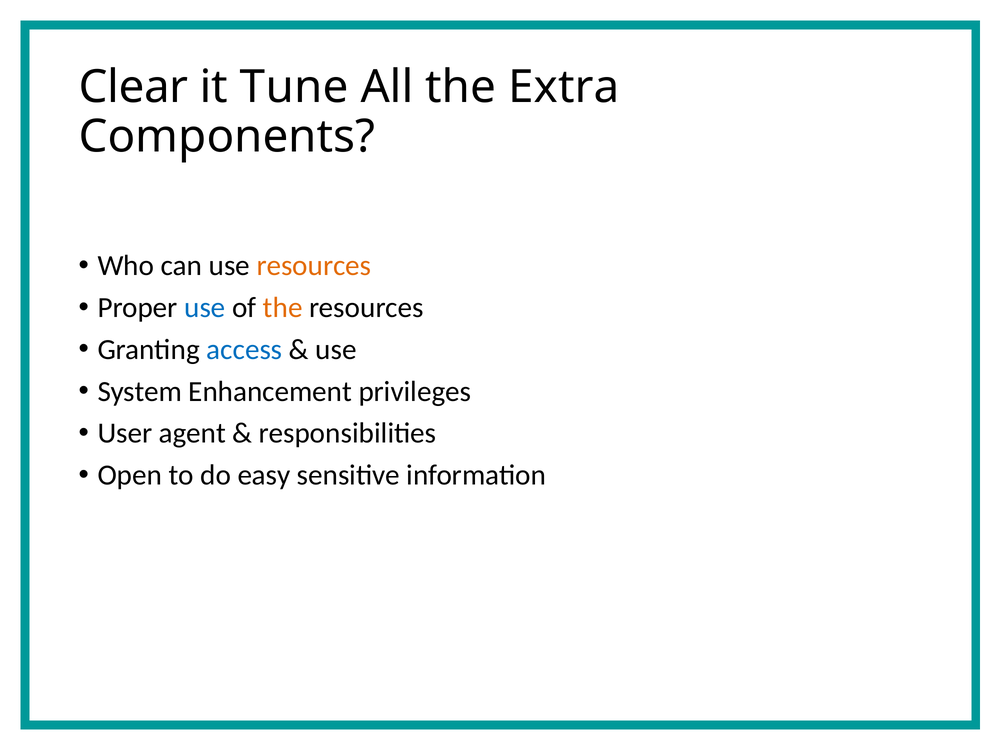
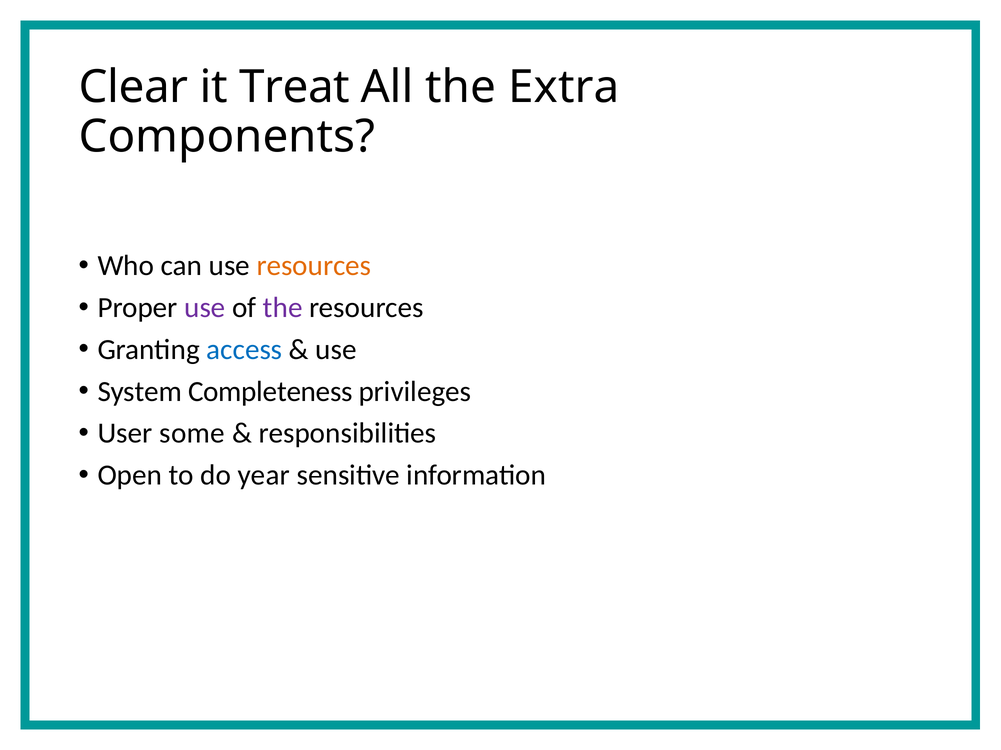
Tune: Tune -> Treat (295, 87)
use colour: blue -> purple (205, 308)
the colour: orange -> purple (283, 308)
Enhancement: Enhancement -> Completeness (270, 392)
agent: agent -> some (192, 434)
easy: easy -> year (264, 476)
